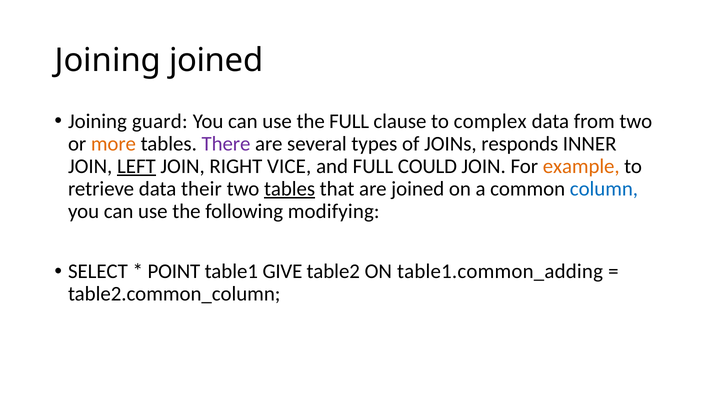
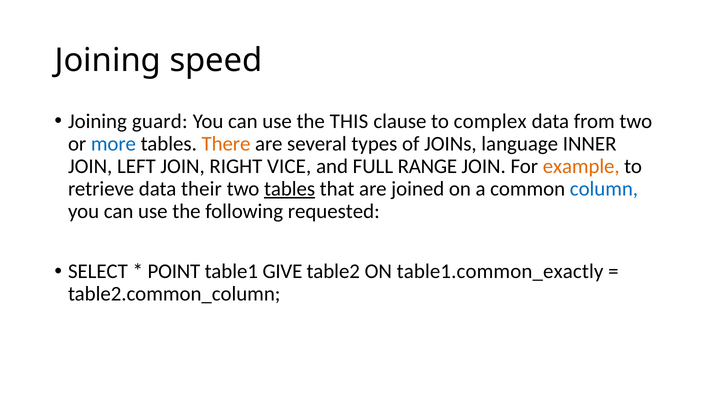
Joining joined: joined -> speed (216, 60)
the FULL: FULL -> THIS (349, 121)
more colour: orange -> blue (113, 144)
There colour: purple -> orange (226, 144)
responds: responds -> language (520, 144)
LEFT underline: present -> none (136, 166)
COULD: COULD -> RANGE (427, 166)
modifying: modifying -> requested (334, 211)
table1.common_adding: table1.common_adding -> table1.common_exactly (500, 271)
